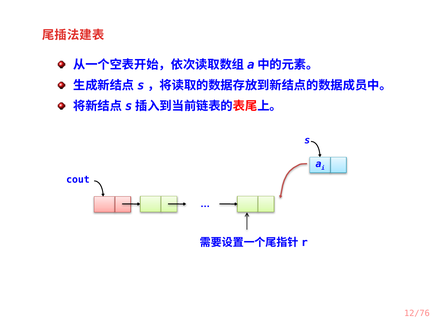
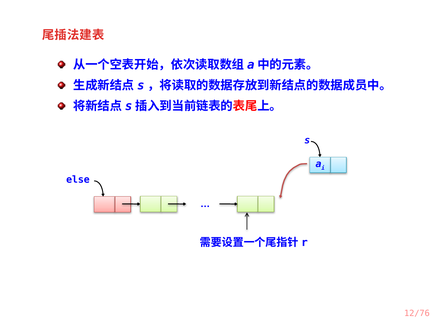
cout: cout -> else (78, 180)
